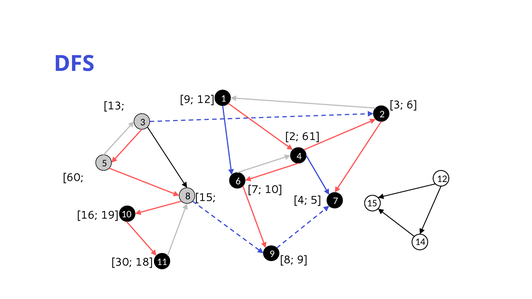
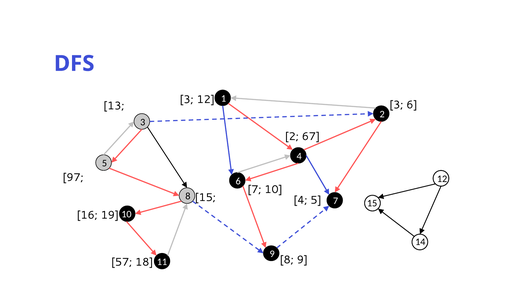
9: 9 -> 3 (187, 100)
61: 61 -> 67 (311, 136)
60: 60 -> 97 (73, 178)
30: 30 -> 57 (122, 262)
